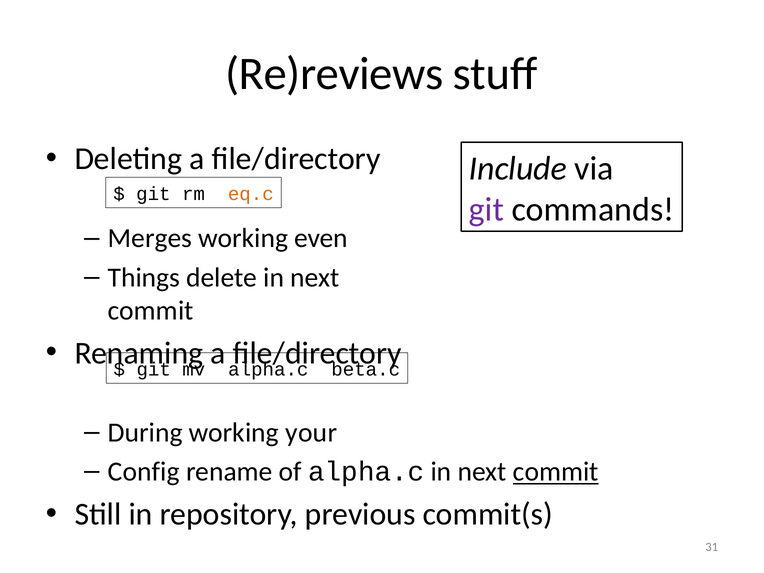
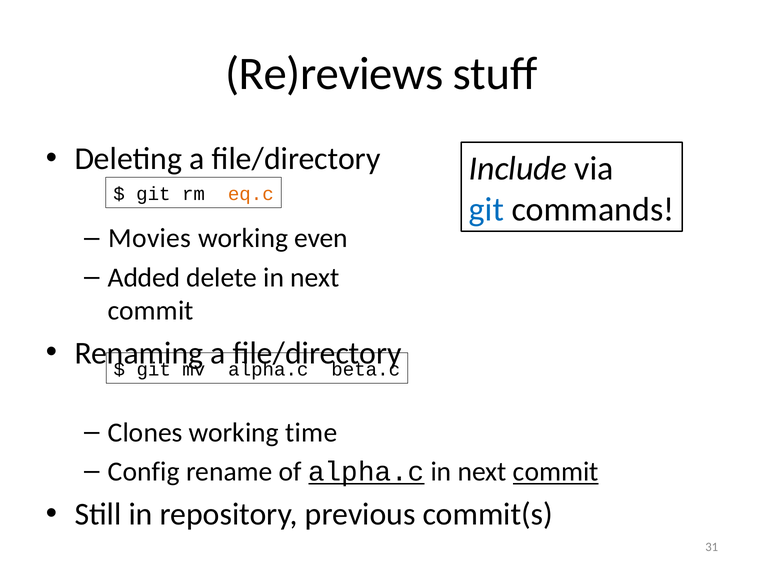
git colour: purple -> blue (486, 209)
Merges: Merges -> Movies (150, 238)
Things: Things -> Added (144, 277)
During: During -> Clones (145, 433)
your: your -> time (311, 433)
alpha.c underline: none -> present (366, 472)
